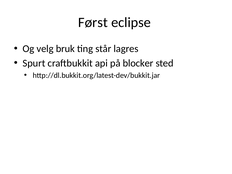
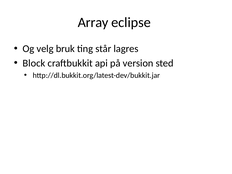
Først: Først -> Array (93, 22)
Spurt: Spurt -> Block (34, 63)
blocker: blocker -> version (138, 63)
